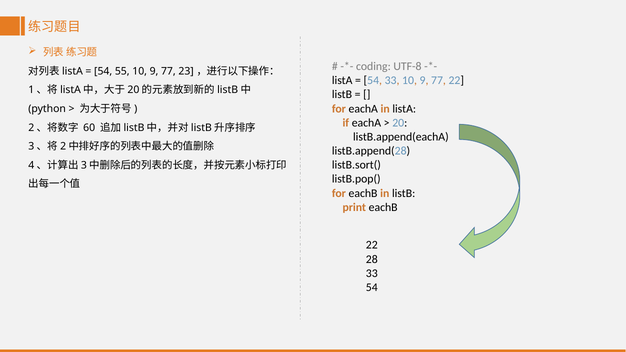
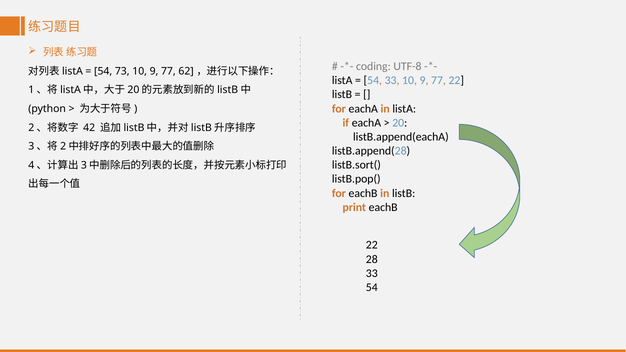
55: 55 -> 73 (122, 71)
23: 23 -> 62 (186, 71)
60: 60 -> 42 (89, 128)
